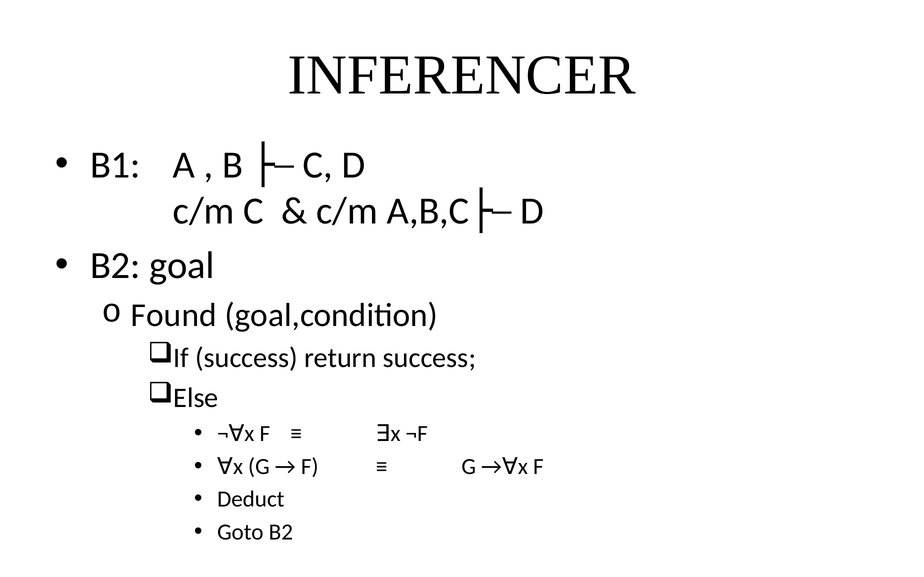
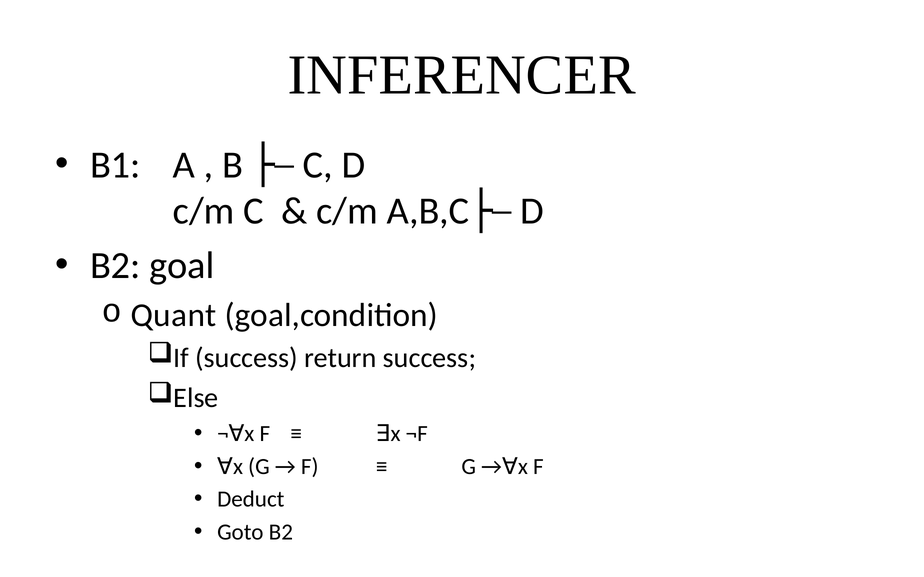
Found: Found -> Quant (174, 316)
